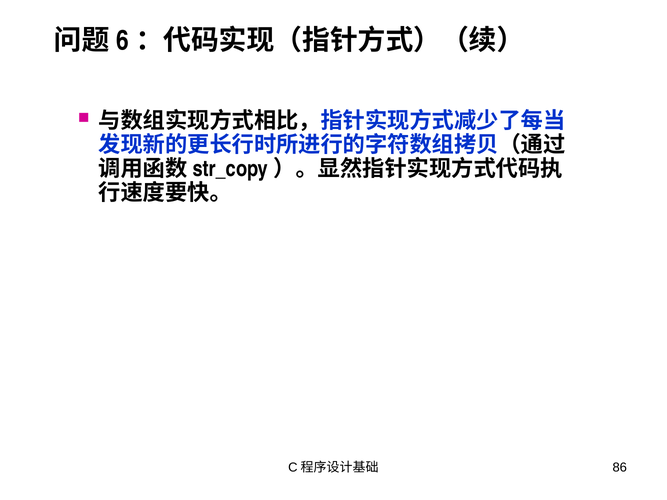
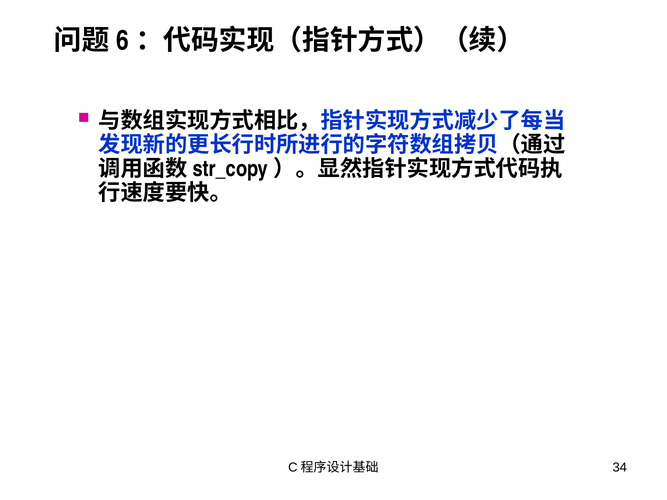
86: 86 -> 34 (620, 468)
